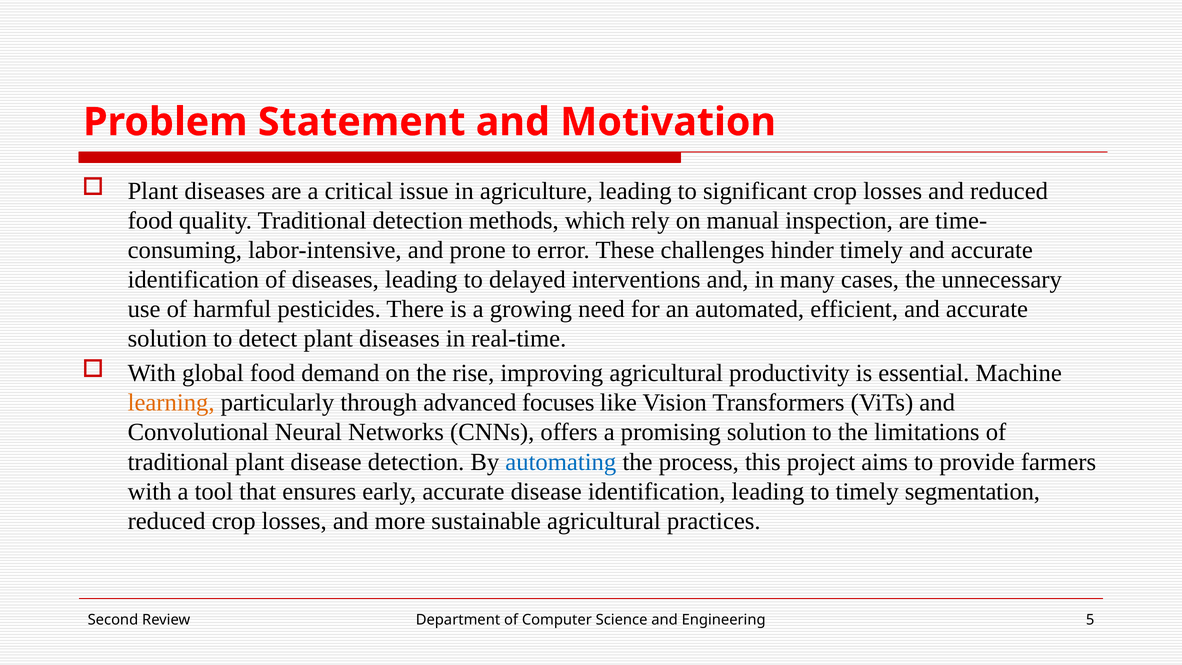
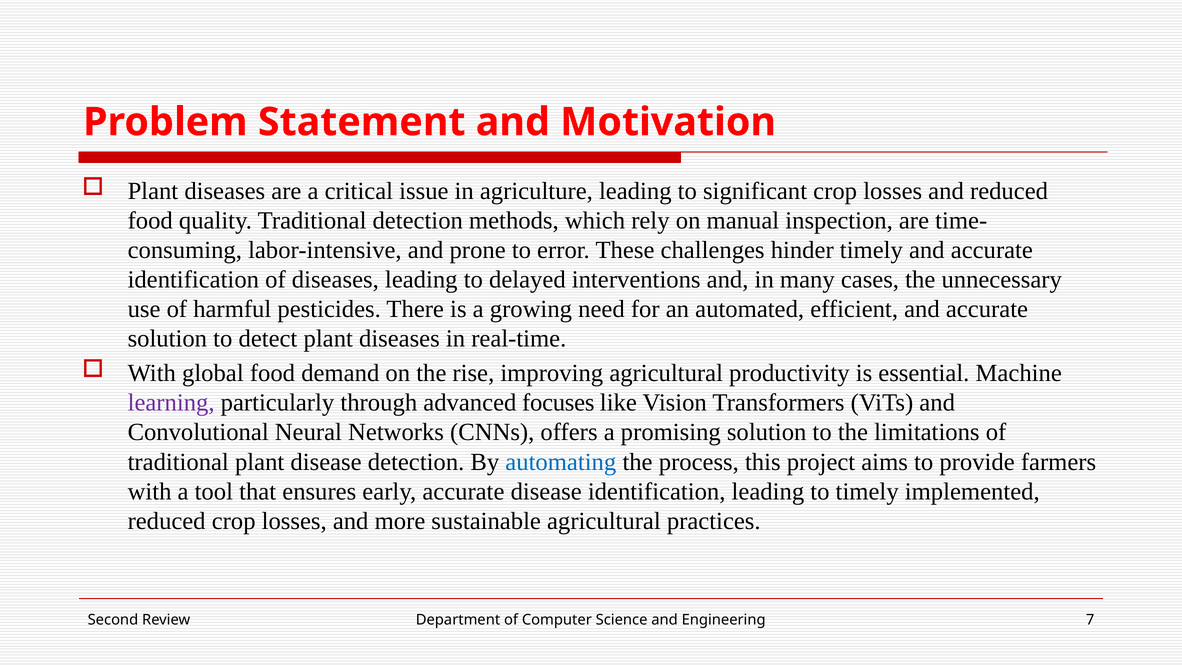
learning colour: orange -> purple (171, 403)
segmentation: segmentation -> implemented (972, 491)
5: 5 -> 7 (1090, 620)
